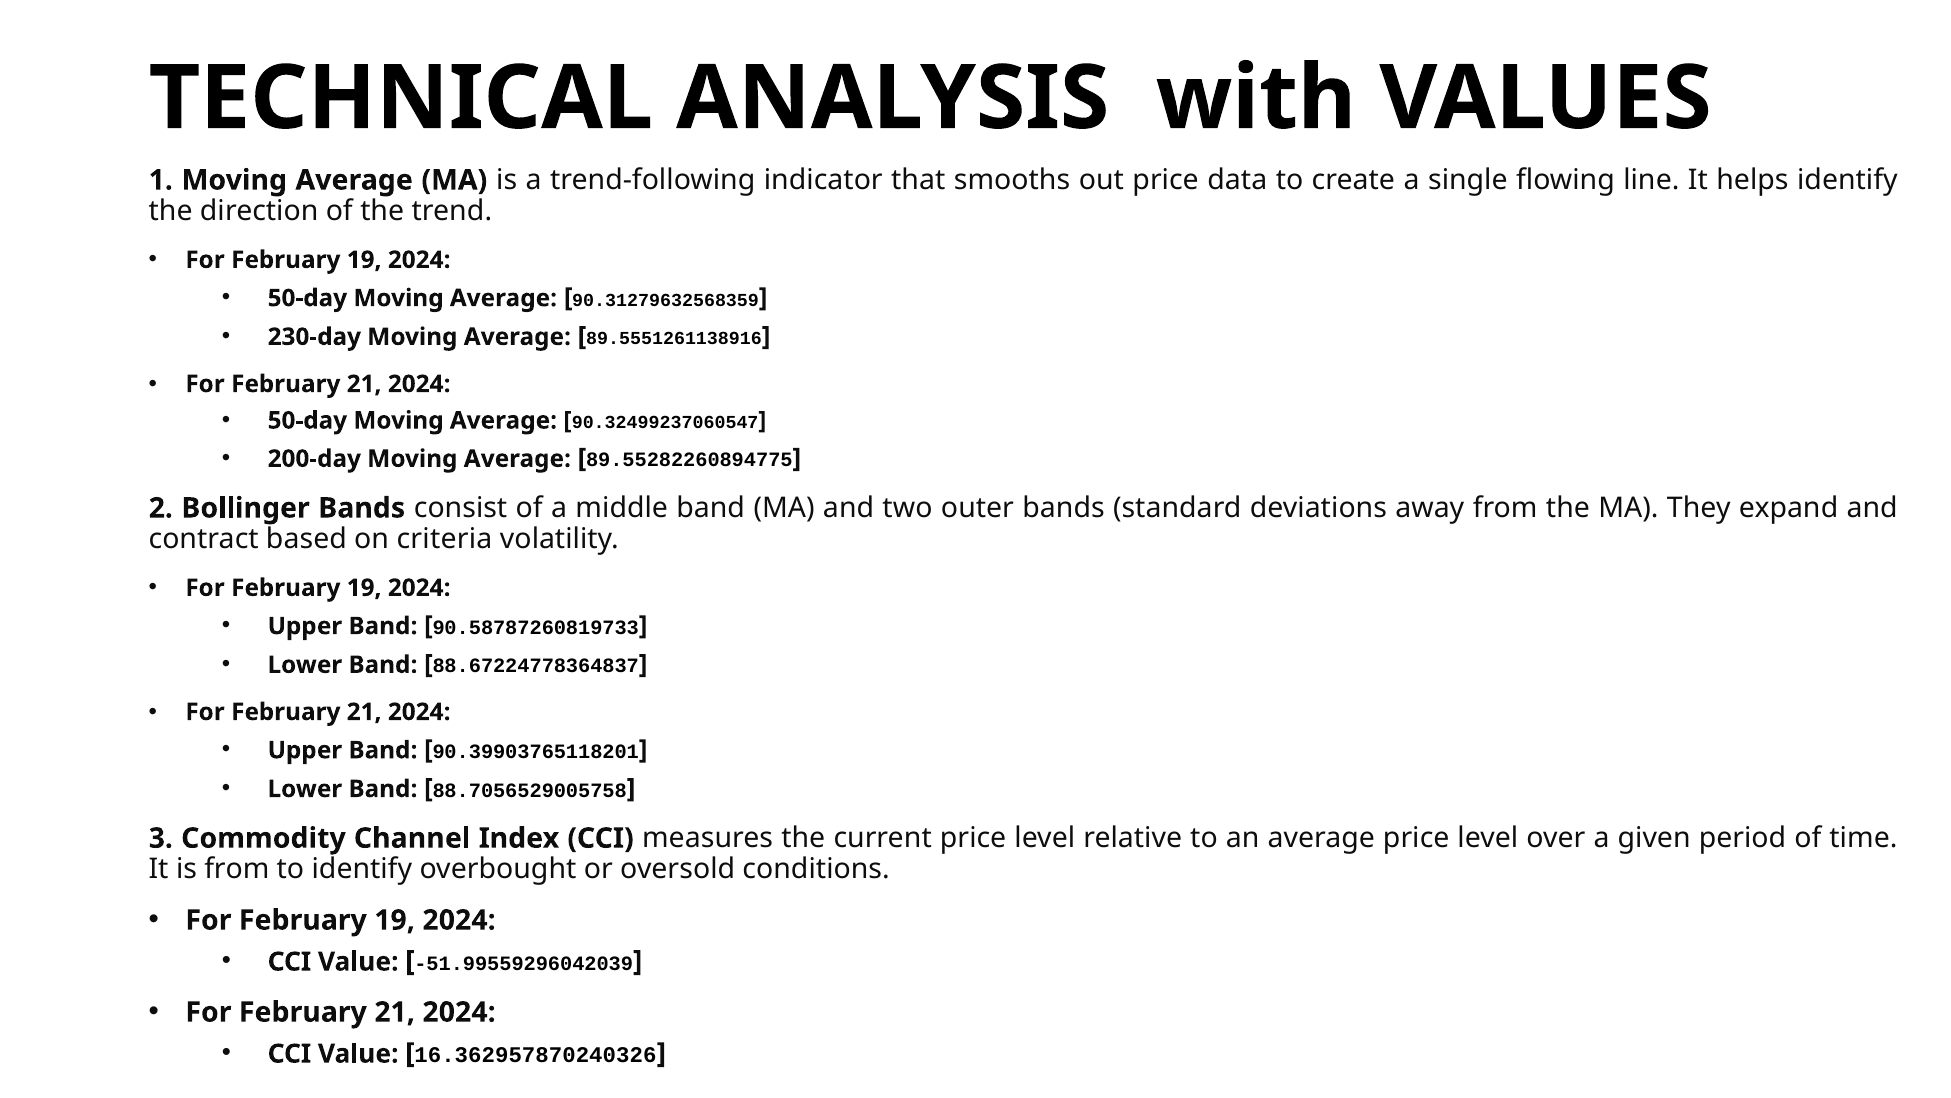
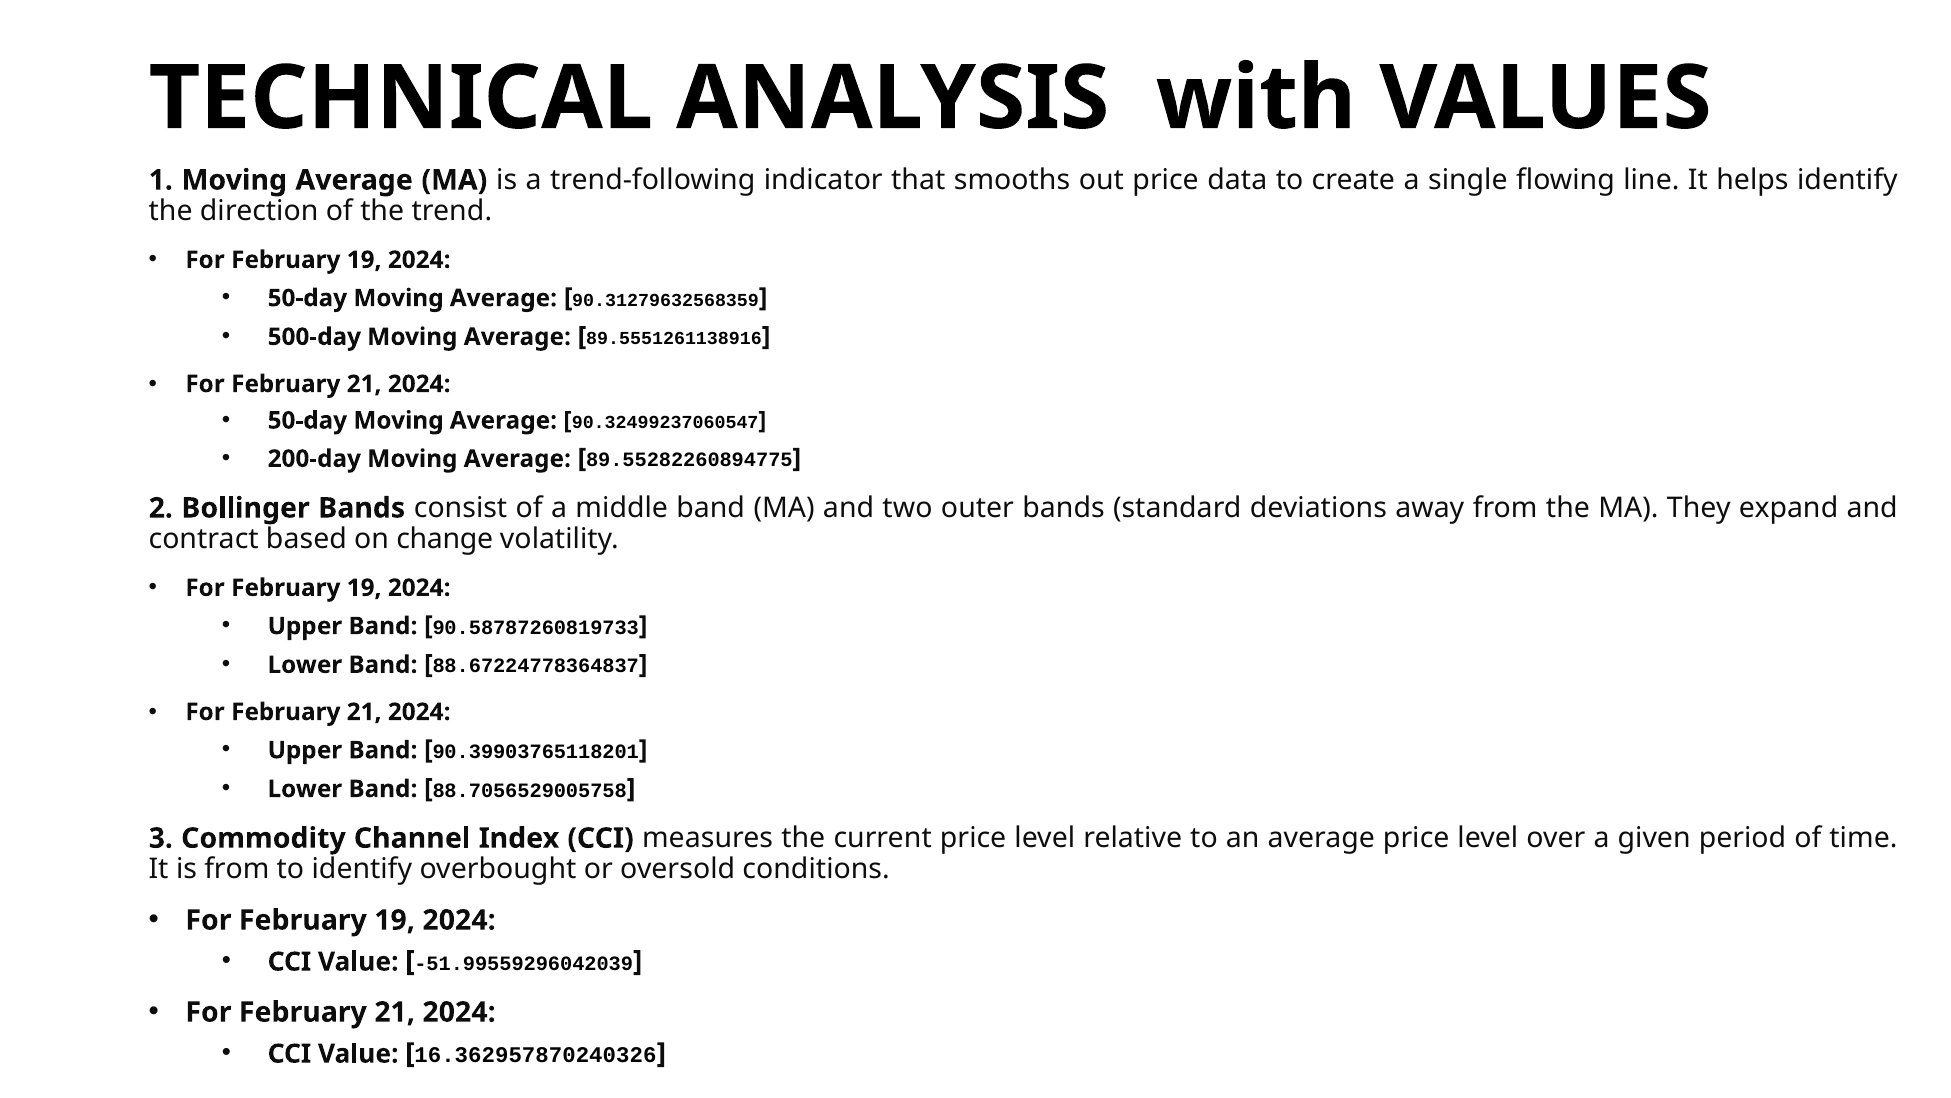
230-day: 230-day -> 500-day (314, 337)
criteria: criteria -> change (445, 539)
